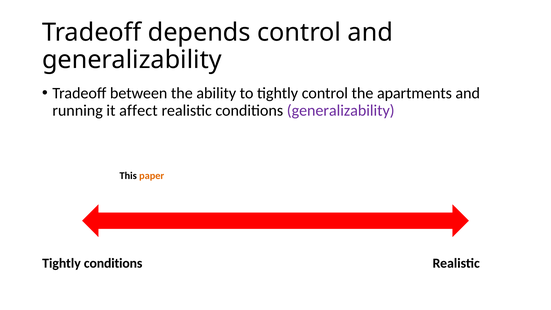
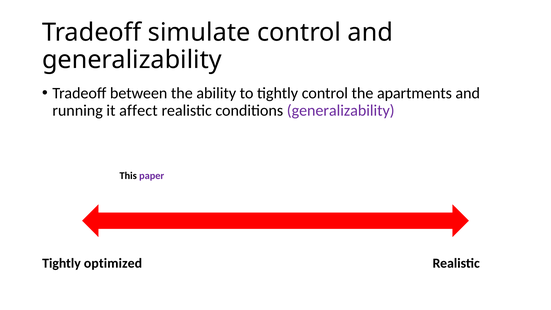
depends: depends -> simulate (199, 33)
paper colour: orange -> purple (152, 176)
Tightly conditions: conditions -> optimized (113, 263)
